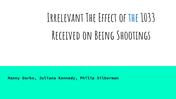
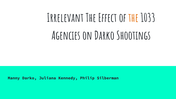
the colour: blue -> orange (133, 18)
Received: Received -> Agencies (66, 36)
on Being: Being -> Darko (104, 36)
